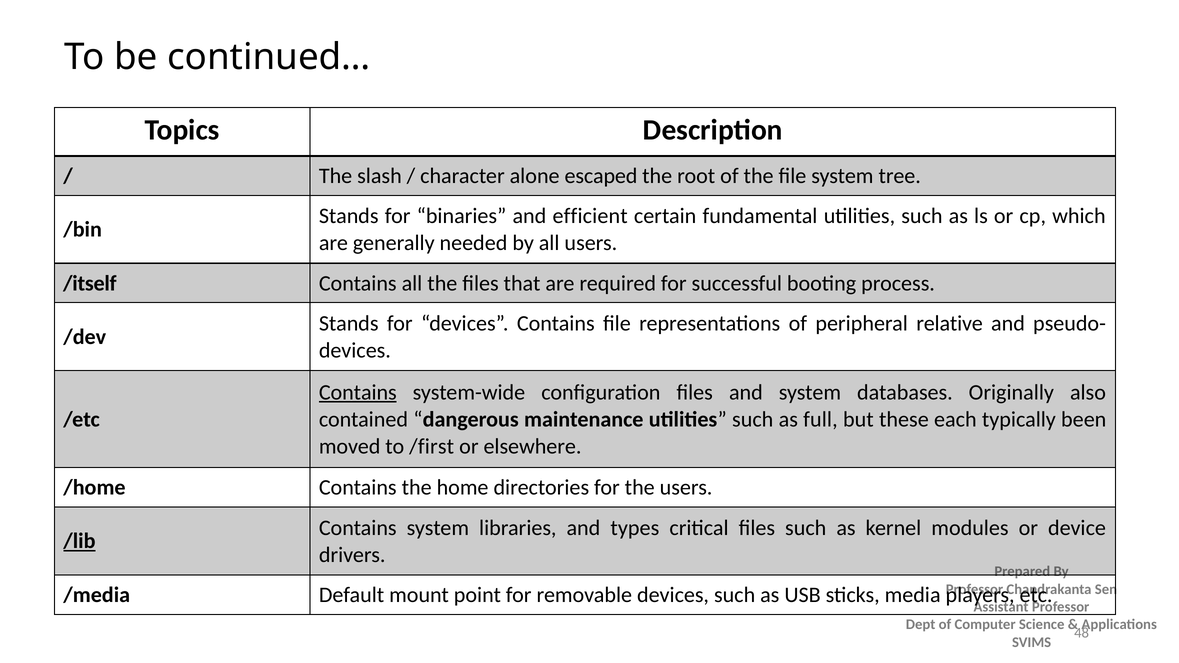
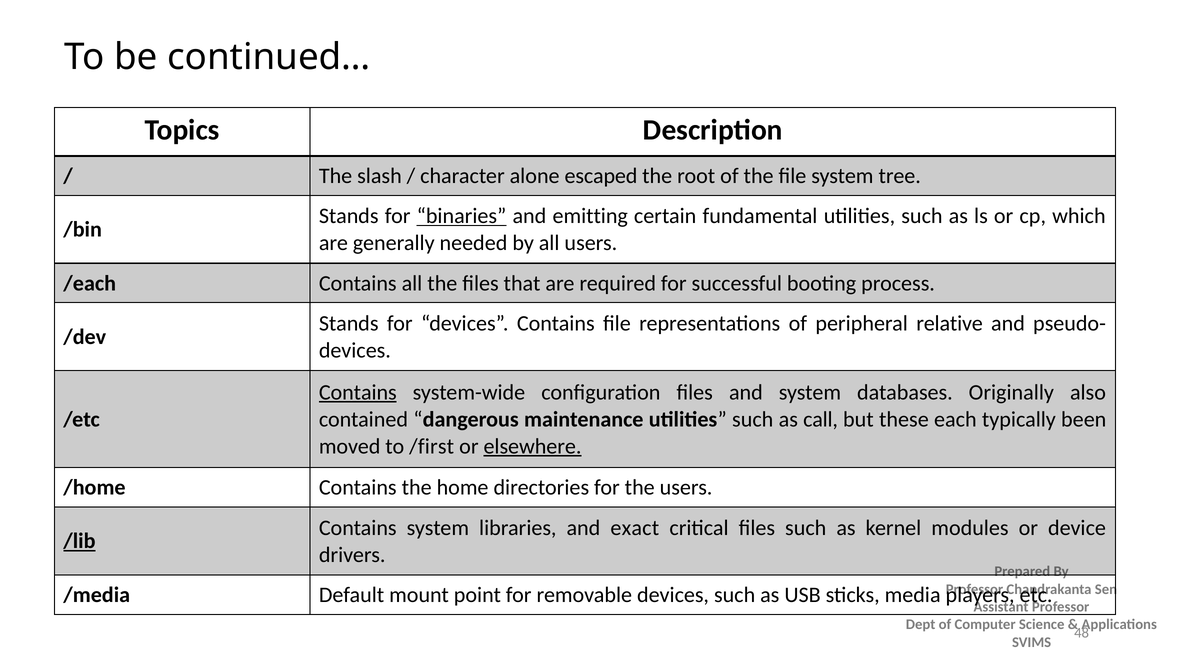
binaries underline: none -> present (461, 216)
efficient: efficient -> emitting (590, 216)
/itself: /itself -> /each (90, 283)
full: full -> call (821, 419)
elsewhere underline: none -> present (533, 446)
types: types -> exact (635, 528)
